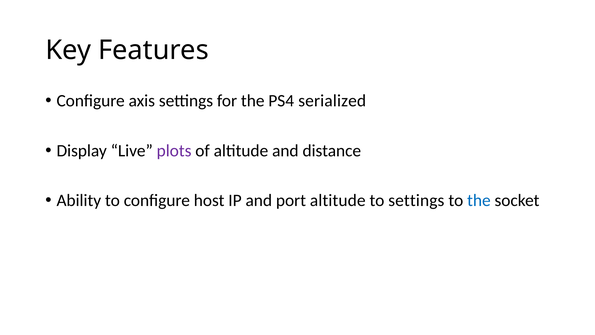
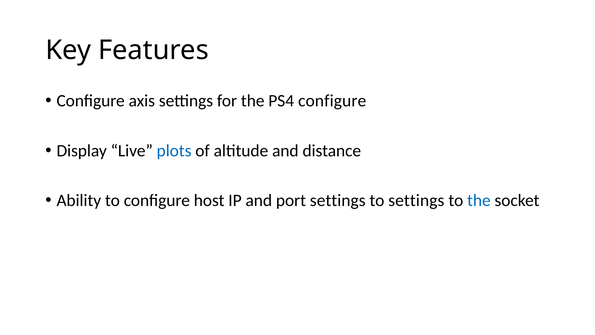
PS4 serialized: serialized -> configure (332, 101)
plots colour: purple -> blue (174, 150)
port altitude: altitude -> settings (338, 200)
